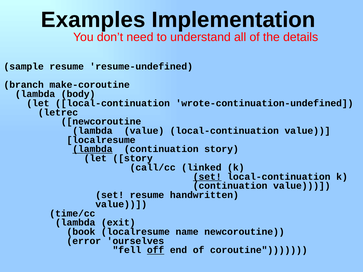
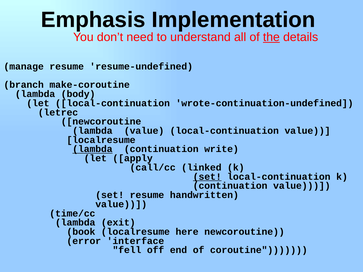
Examples: Examples -> Emphasis (93, 20)
the underline: none -> present (271, 37)
sample: sample -> manage (24, 67)
continuation story: story -> write (221, 149)
let story: story -> apply (133, 158)
name: name -> here (187, 232)
ourselves: ourselves -> interface (135, 241)
off underline: present -> none (156, 250)
